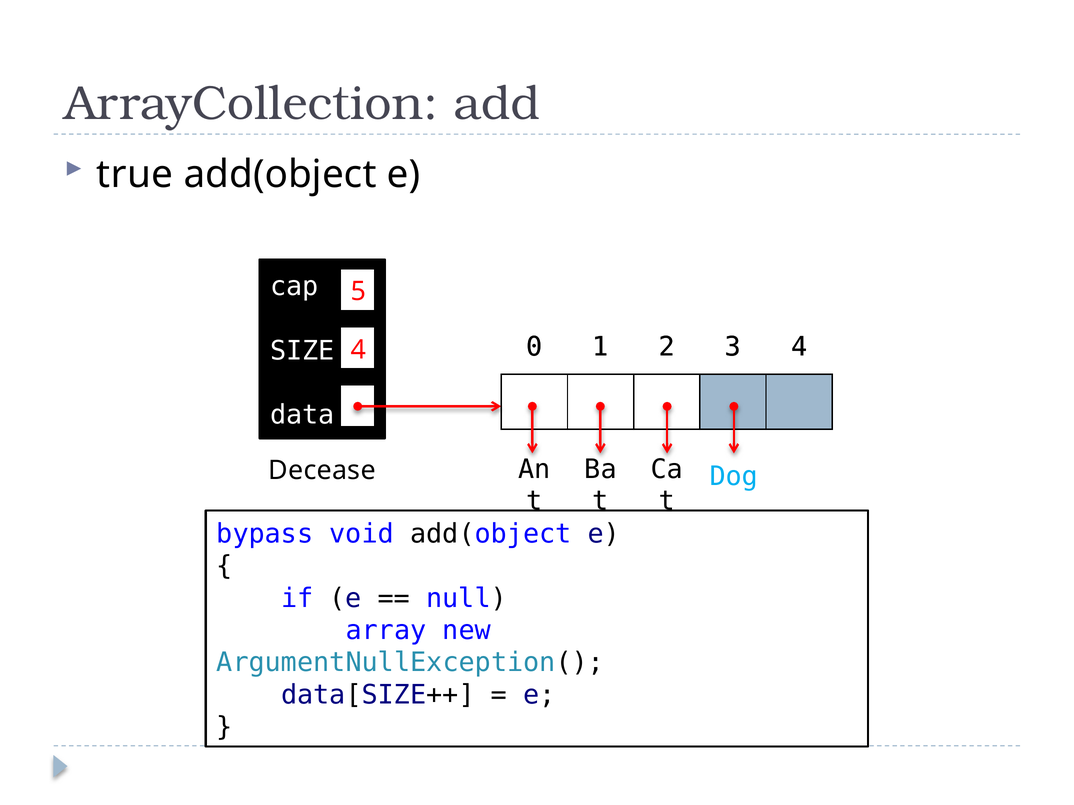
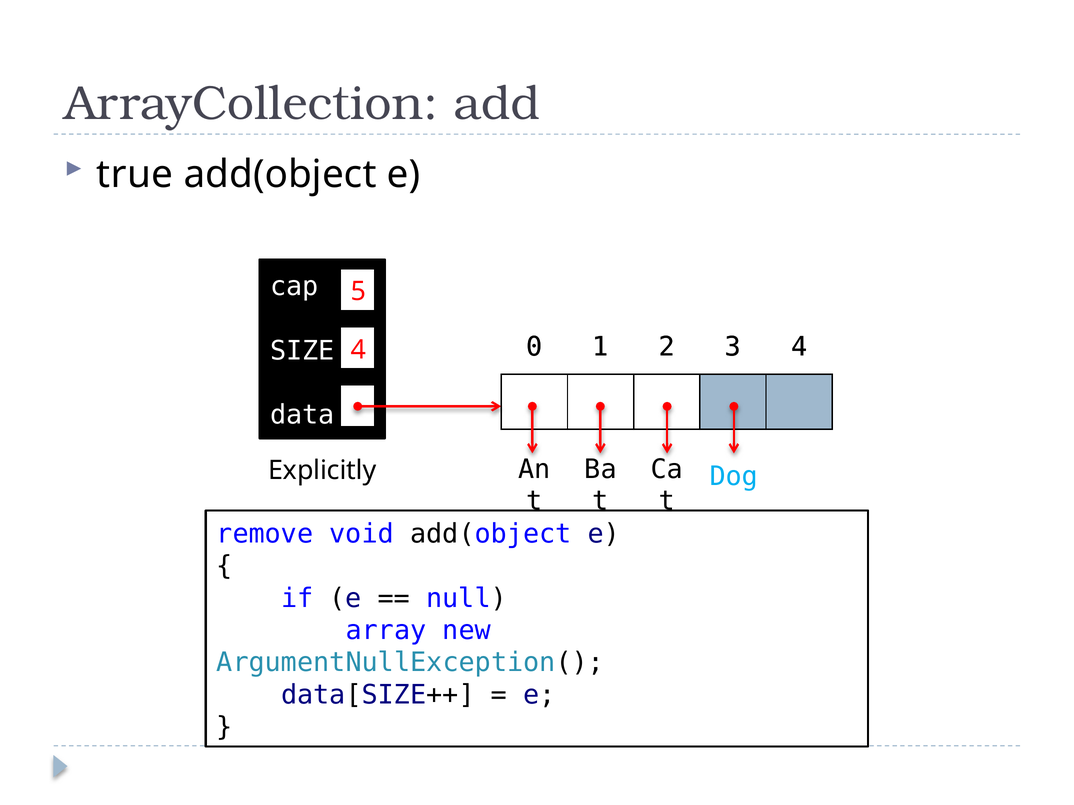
Decease: Decease -> Explicitly (322, 471)
bypass: bypass -> remove (265, 534)
